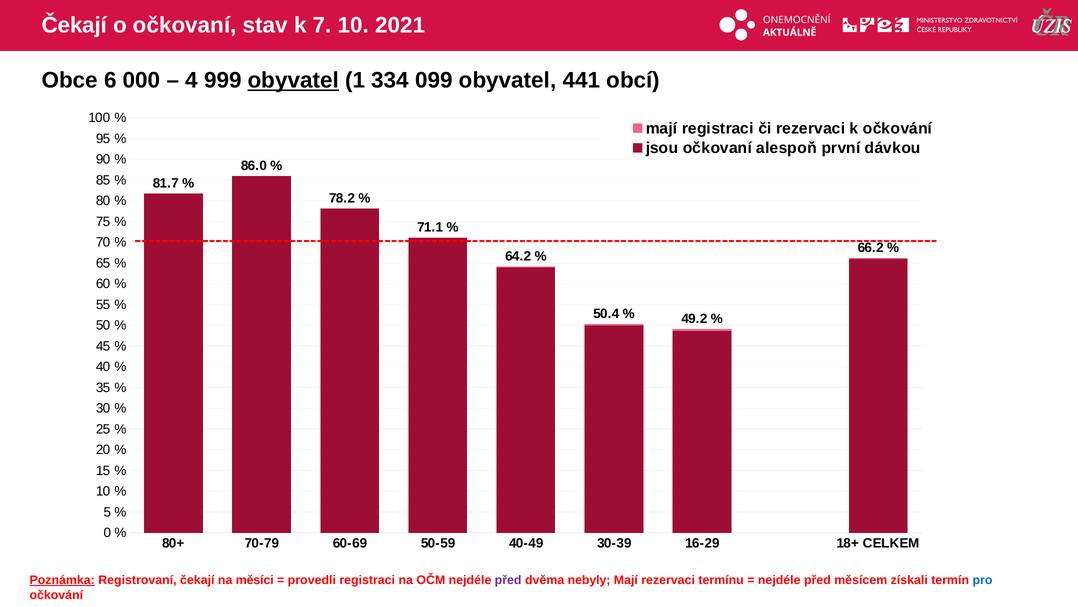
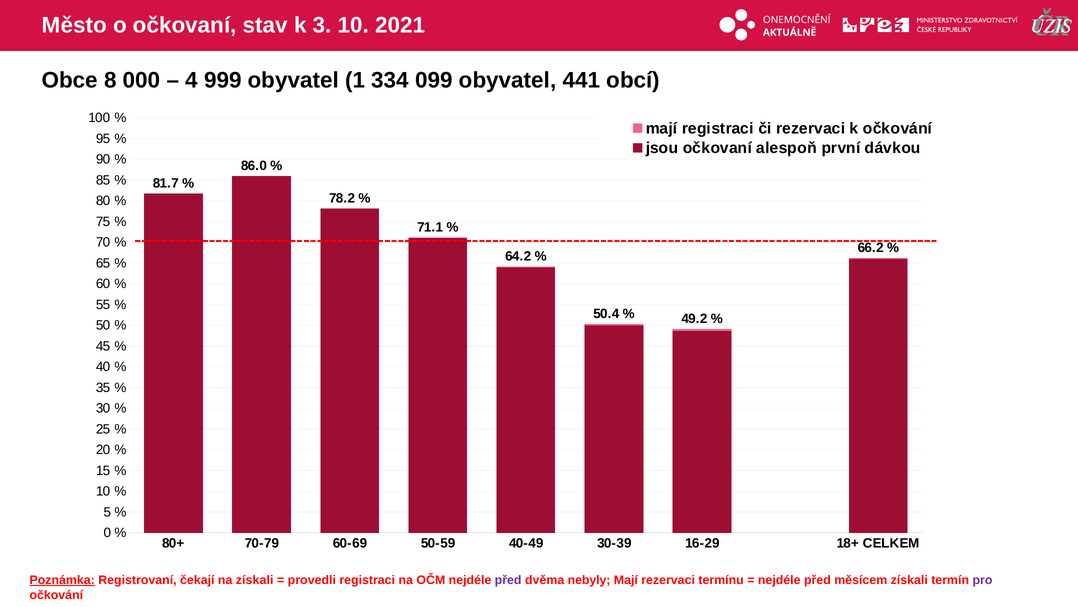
Čekají: Čekají -> Město (74, 25)
7: 7 -> 3 (322, 25)
6: 6 -> 8 (110, 80)
obyvatel underline: present -> none (293, 80)
na měsíci: měsíci -> získali (255, 580)
pro colour: blue -> purple (983, 580)
